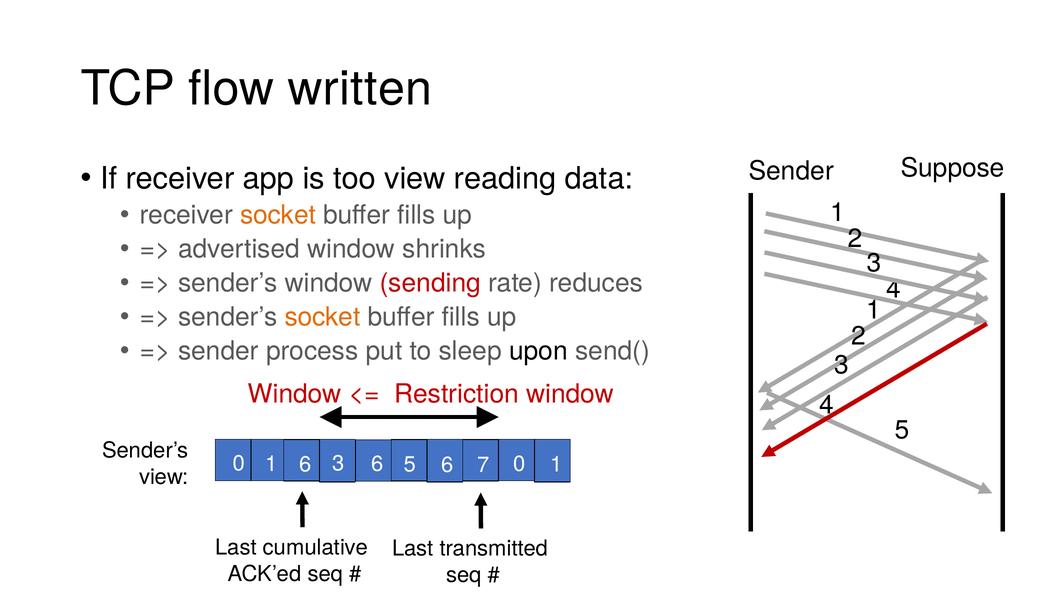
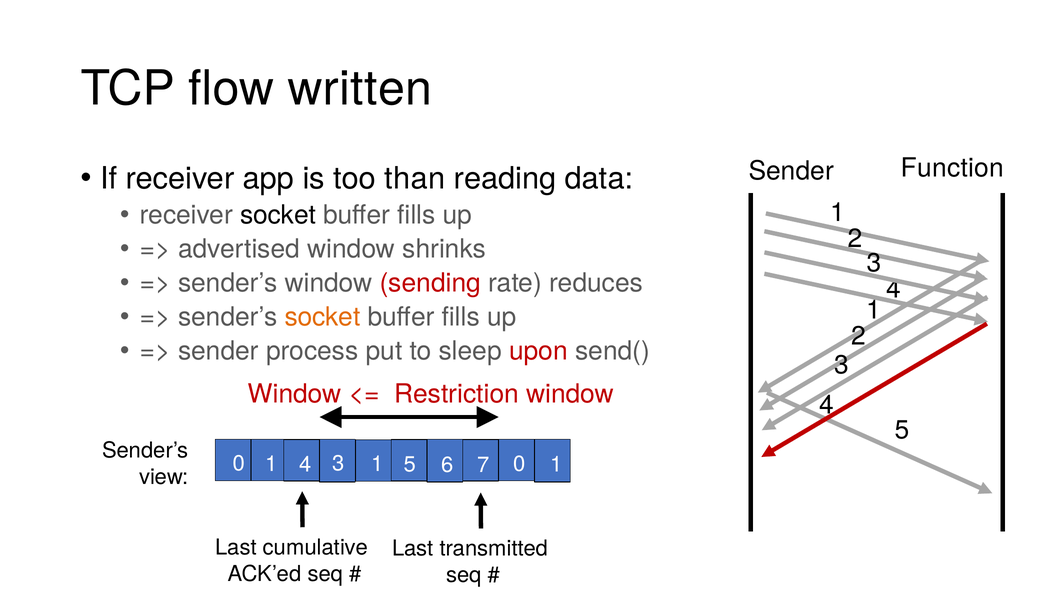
Suppose: Suppose -> Function (952, 168)
too view: view -> than (415, 179)
socket colour: orange -> black (278, 215)
upon colour: black -> red (538, 351)
1 6: 6 -> 4 (305, 465)
3 6: 6 -> 1 (377, 464)
